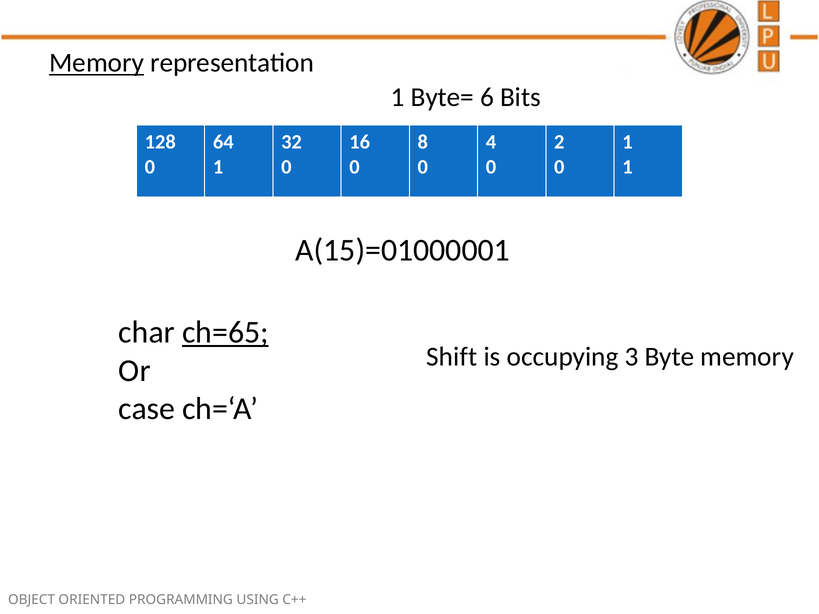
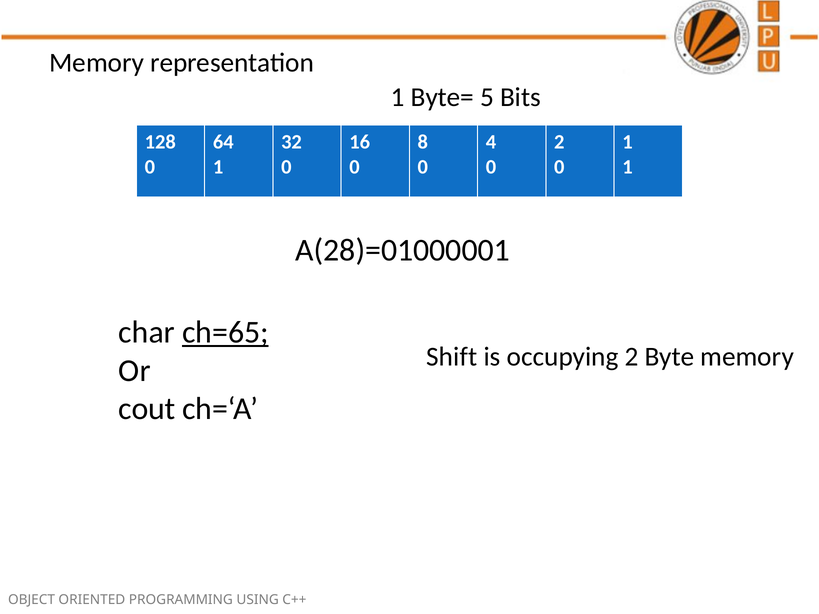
Memory underline: present -> none (97, 63)
6: 6 -> 5 (487, 97)
A(15)=01000001: A(15)=01000001 -> A(28)=01000001 (403, 251)
occupying 3: 3 -> 2 (632, 357)
case: case -> cout (147, 409)
